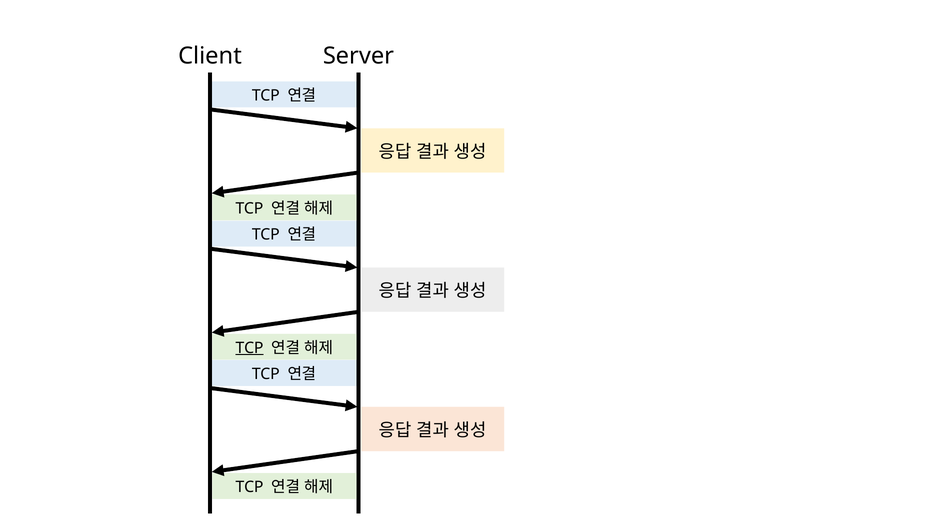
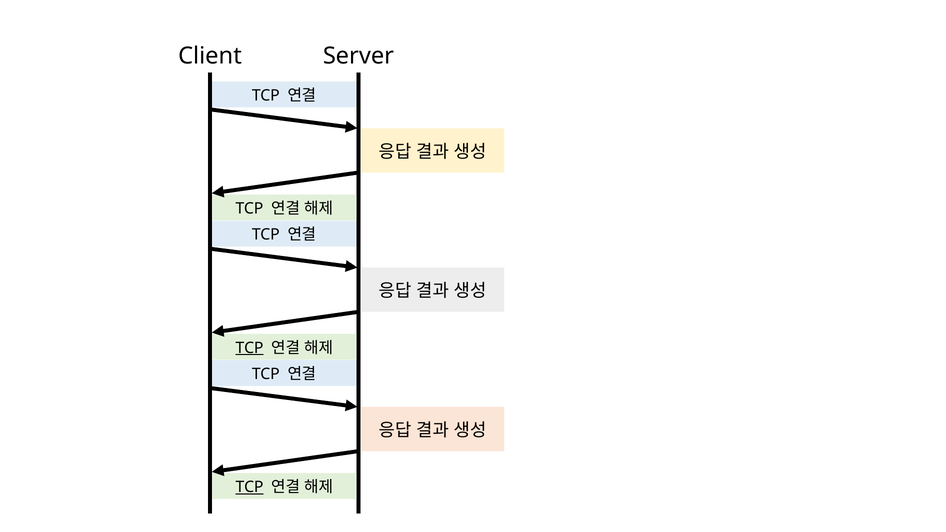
TCP underline: none -> present (250, 487)
